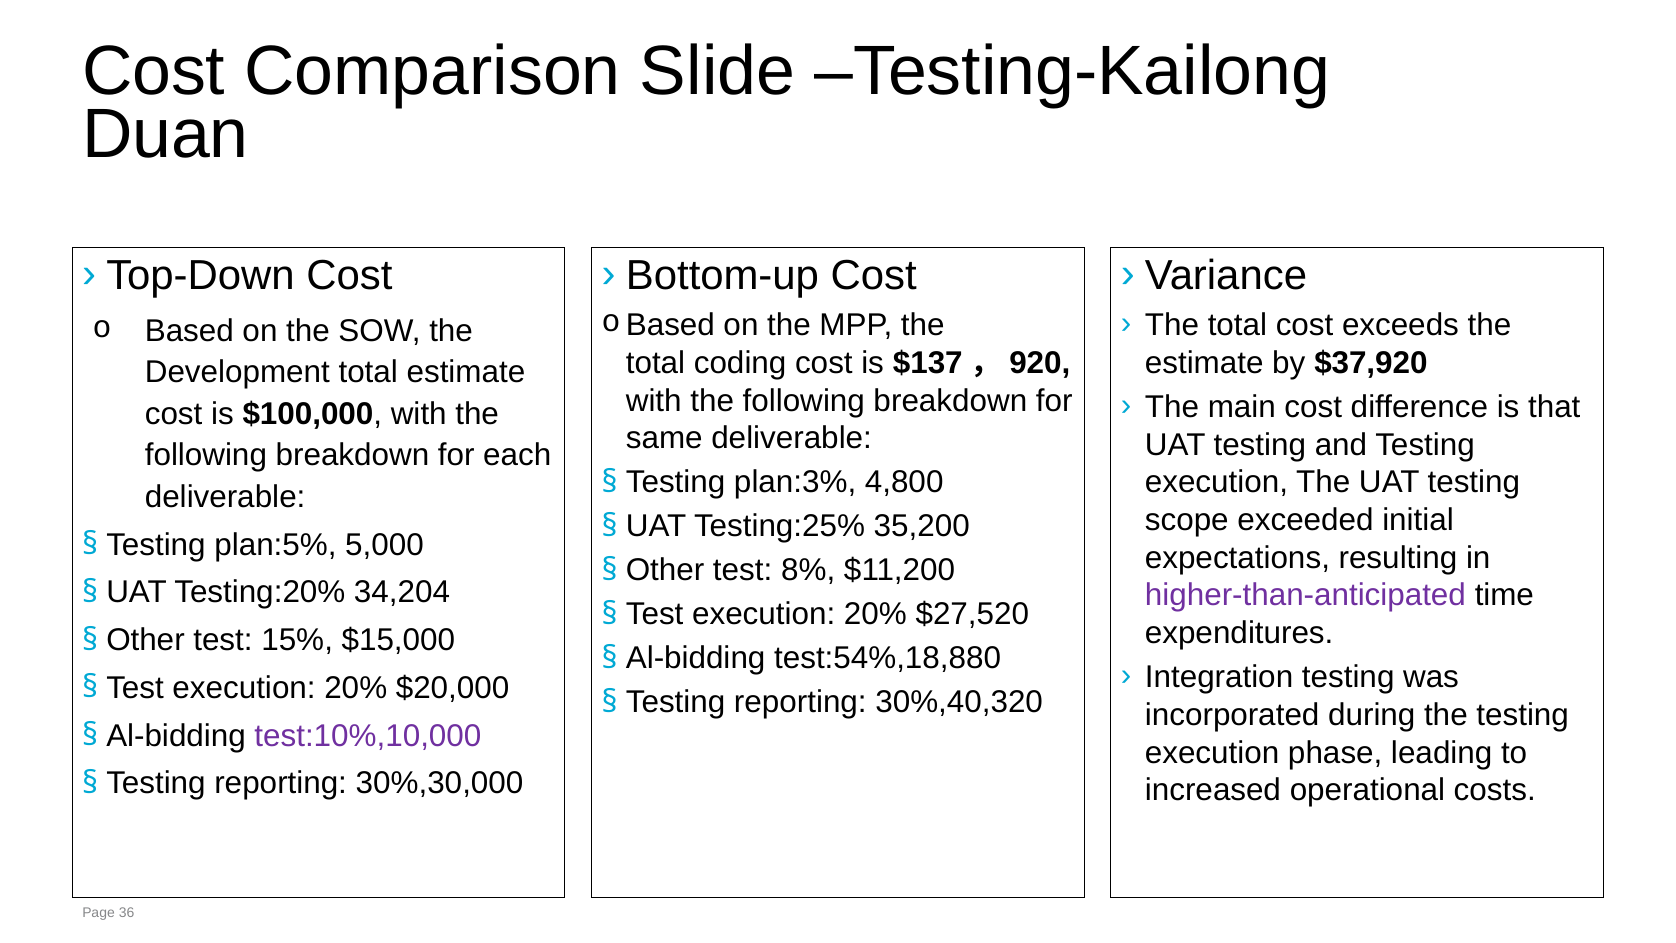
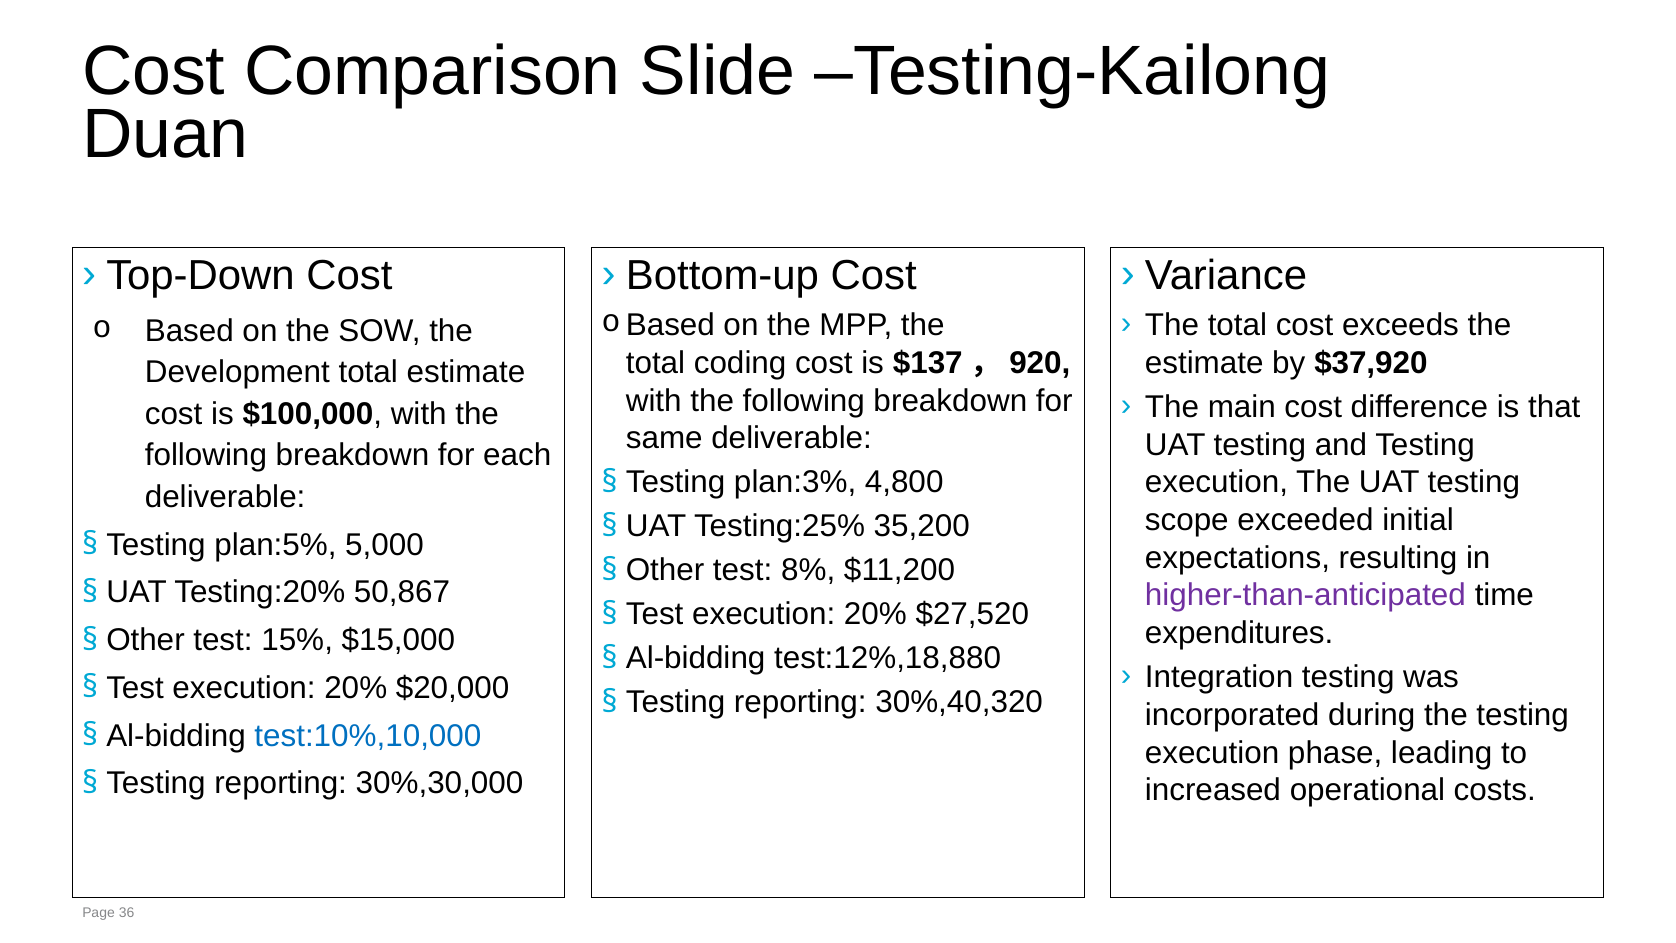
34,204: 34,204 -> 50,867 (402, 592)
test:54%,18,880: test:54%,18,880 -> test:12%,18,880 (888, 658)
test:10%,10,000 colour: purple -> blue (368, 736)
